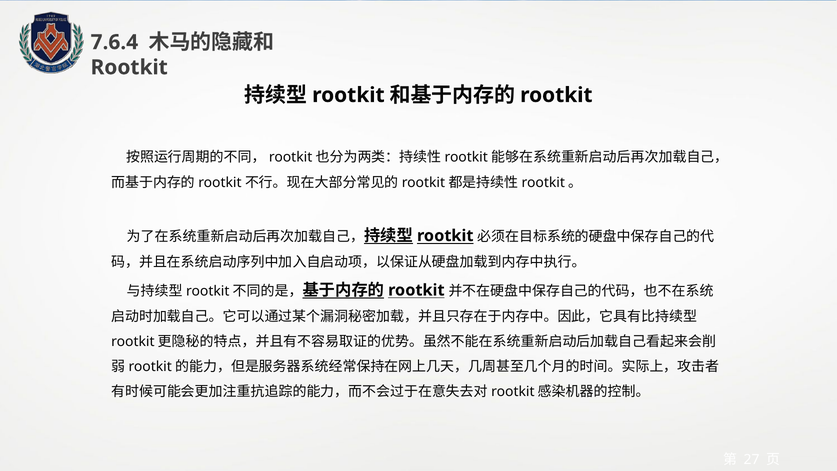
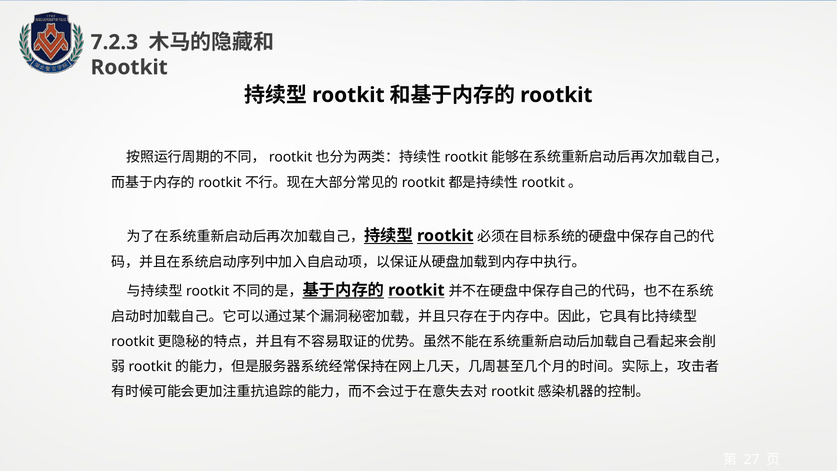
7.6.4: 7.6.4 -> 7.2.3 (114, 42)
